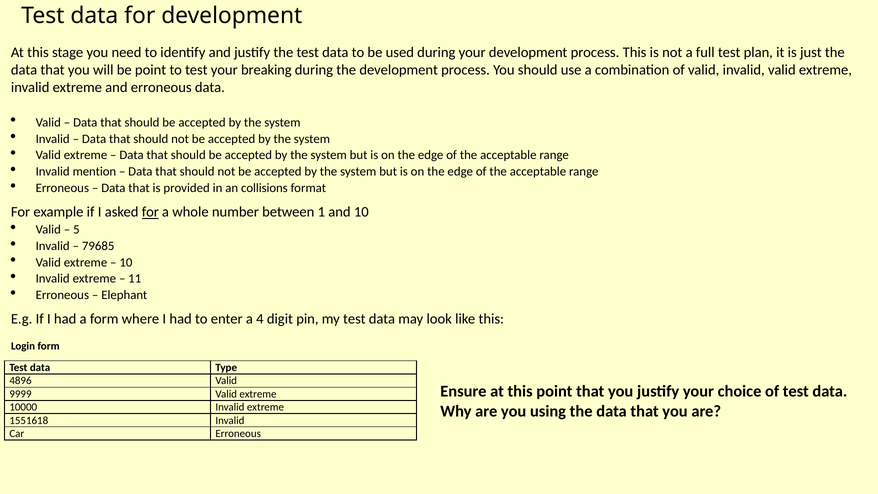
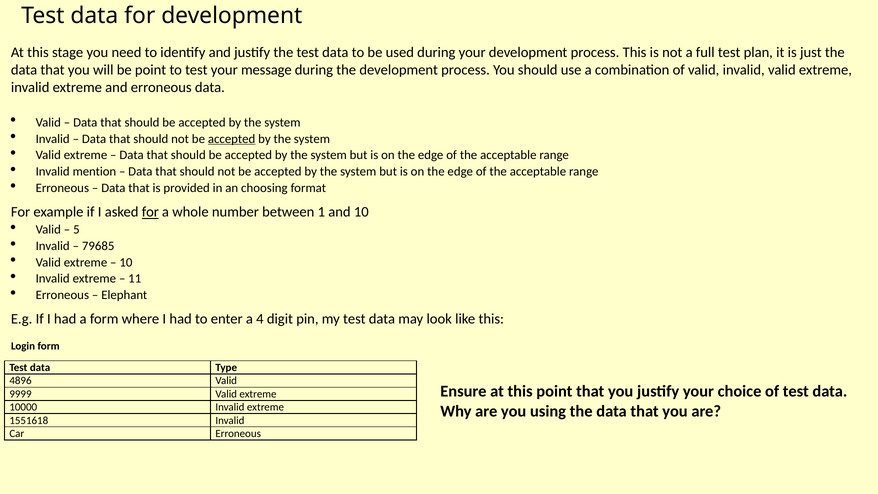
breaking: breaking -> message (266, 70)
accepted underline: none -> present (232, 139)
collisions: collisions -> choosing (264, 188)
